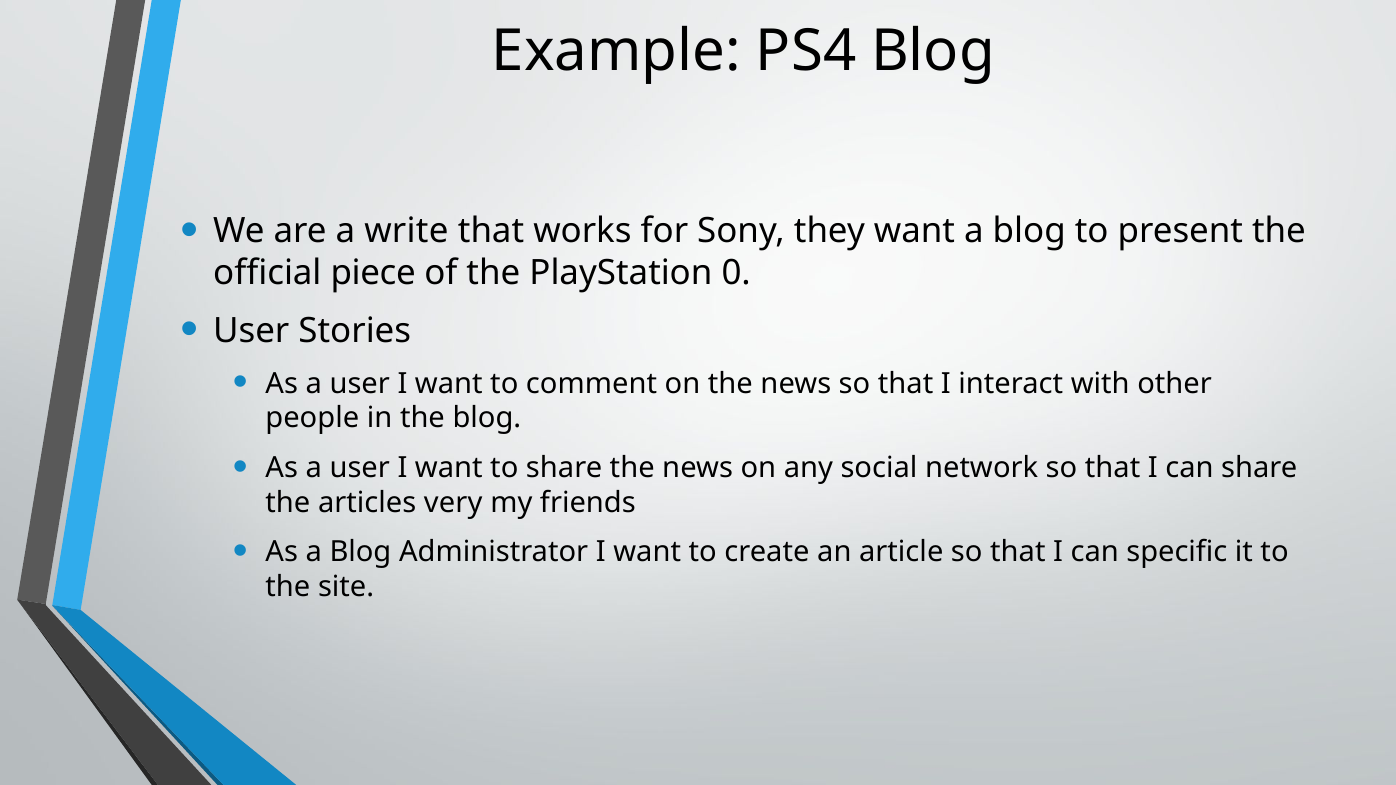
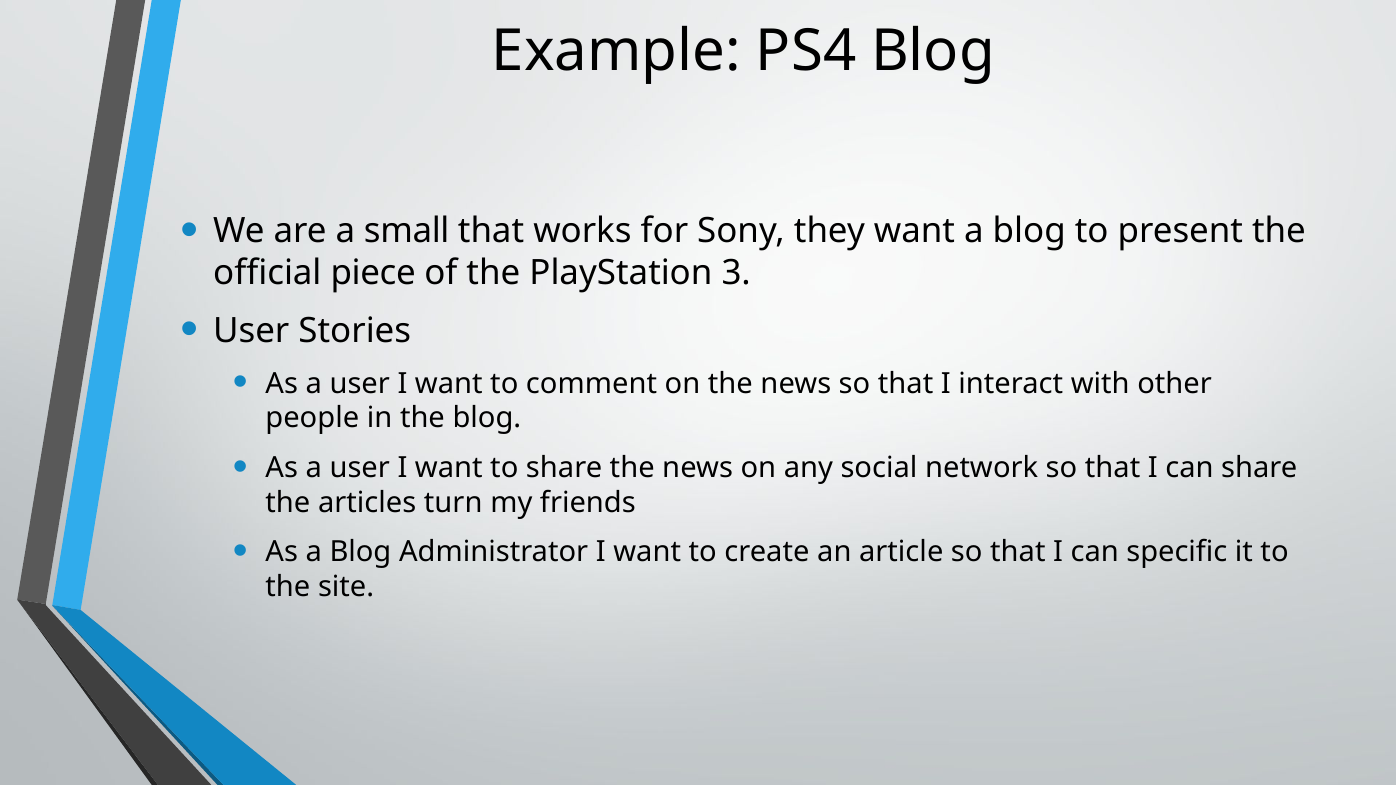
write: write -> small (407, 232)
0: 0 -> 3 (736, 273)
very: very -> turn (453, 503)
